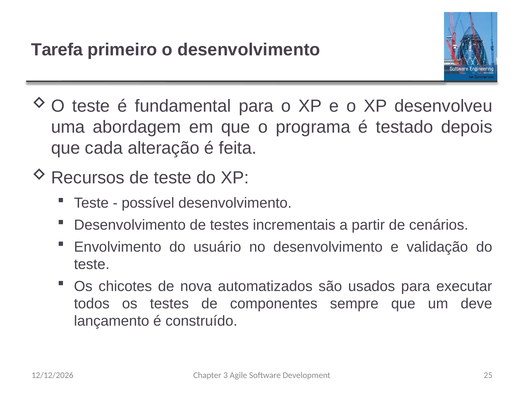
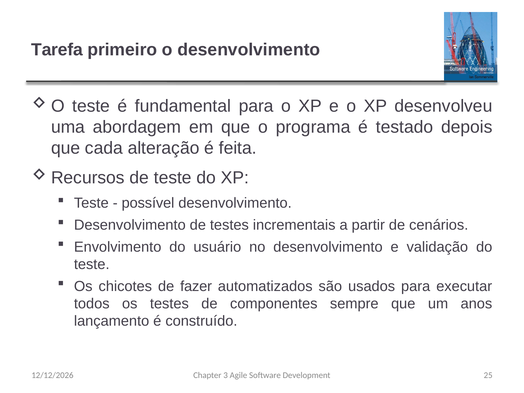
nova: nova -> fazer (196, 286)
deve: deve -> anos (476, 304)
